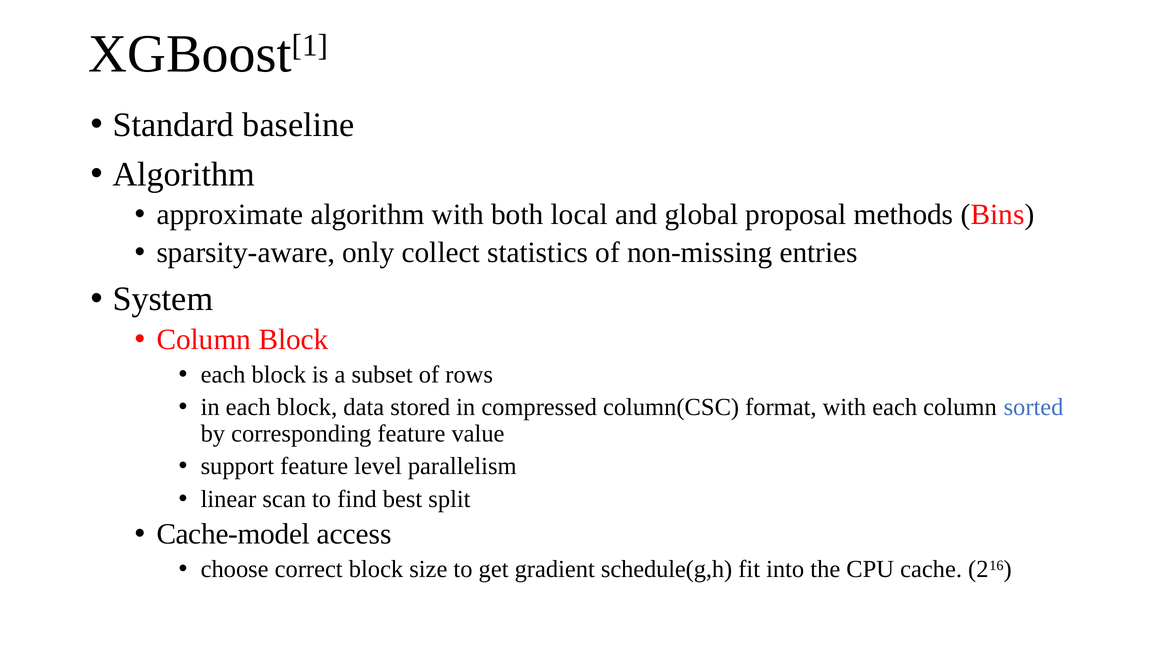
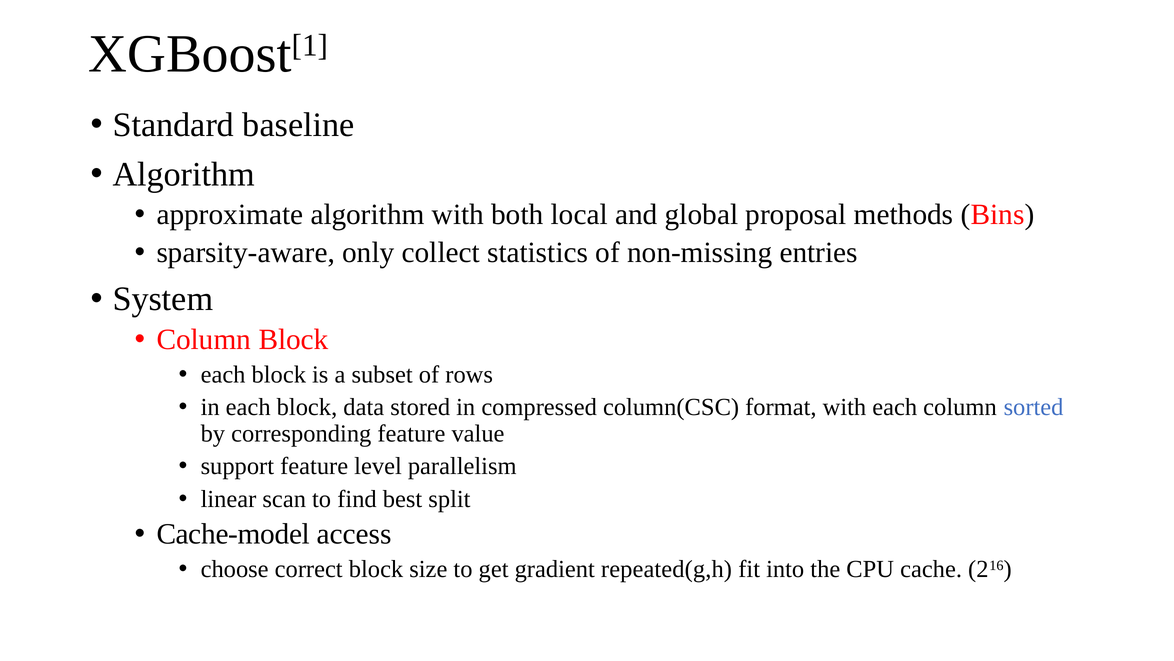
schedule(g,h: schedule(g,h -> repeated(g,h (667, 569)
